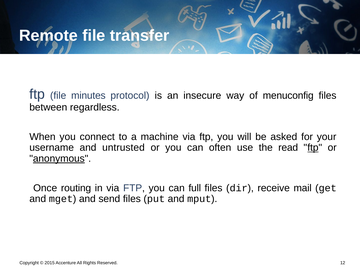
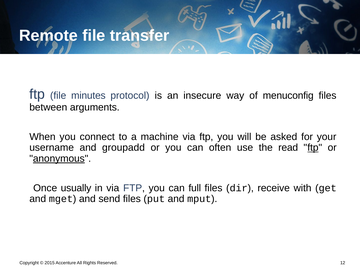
regardless: regardless -> arguments (95, 107)
untrusted: untrusted -> groupadd (123, 148)
routing: routing -> usually (76, 188)
mail: mail -> with (303, 188)
